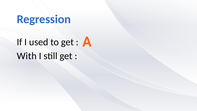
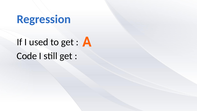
With: With -> Code (27, 56)
